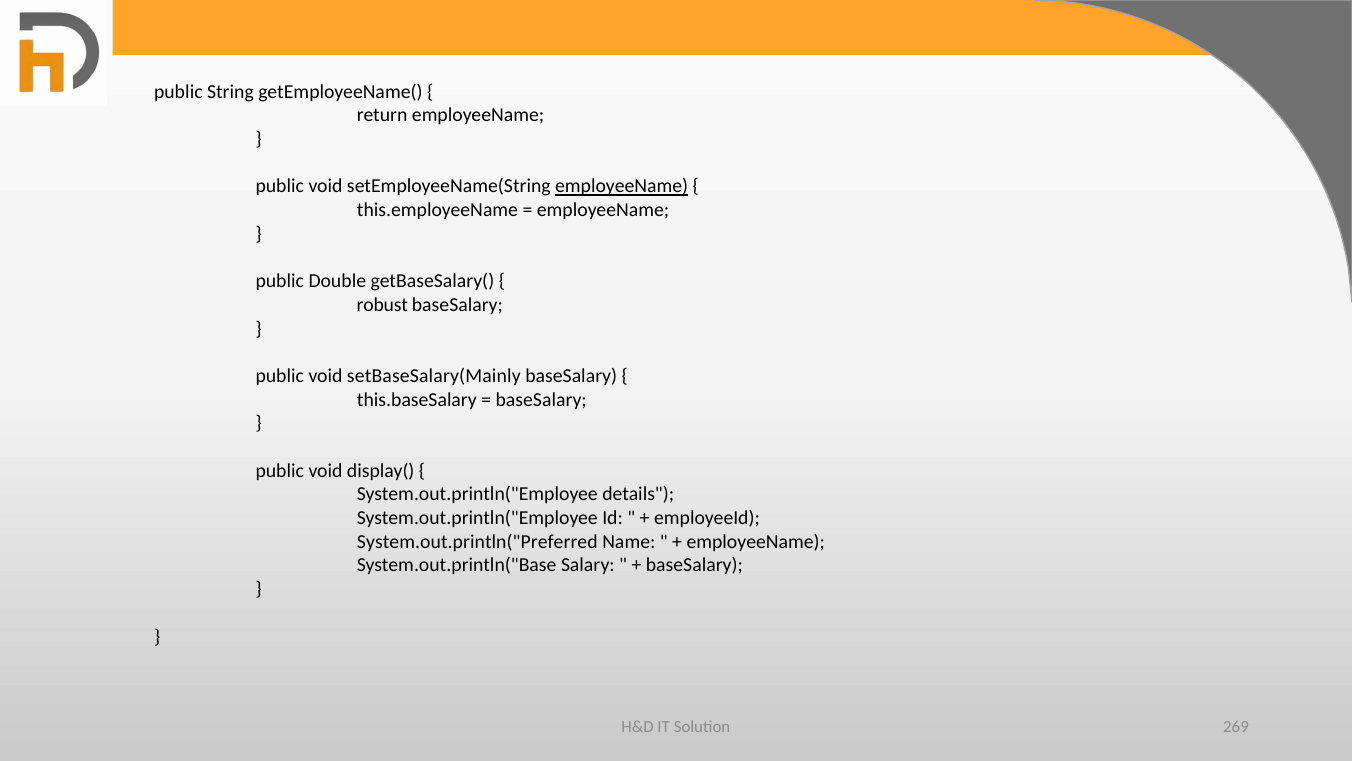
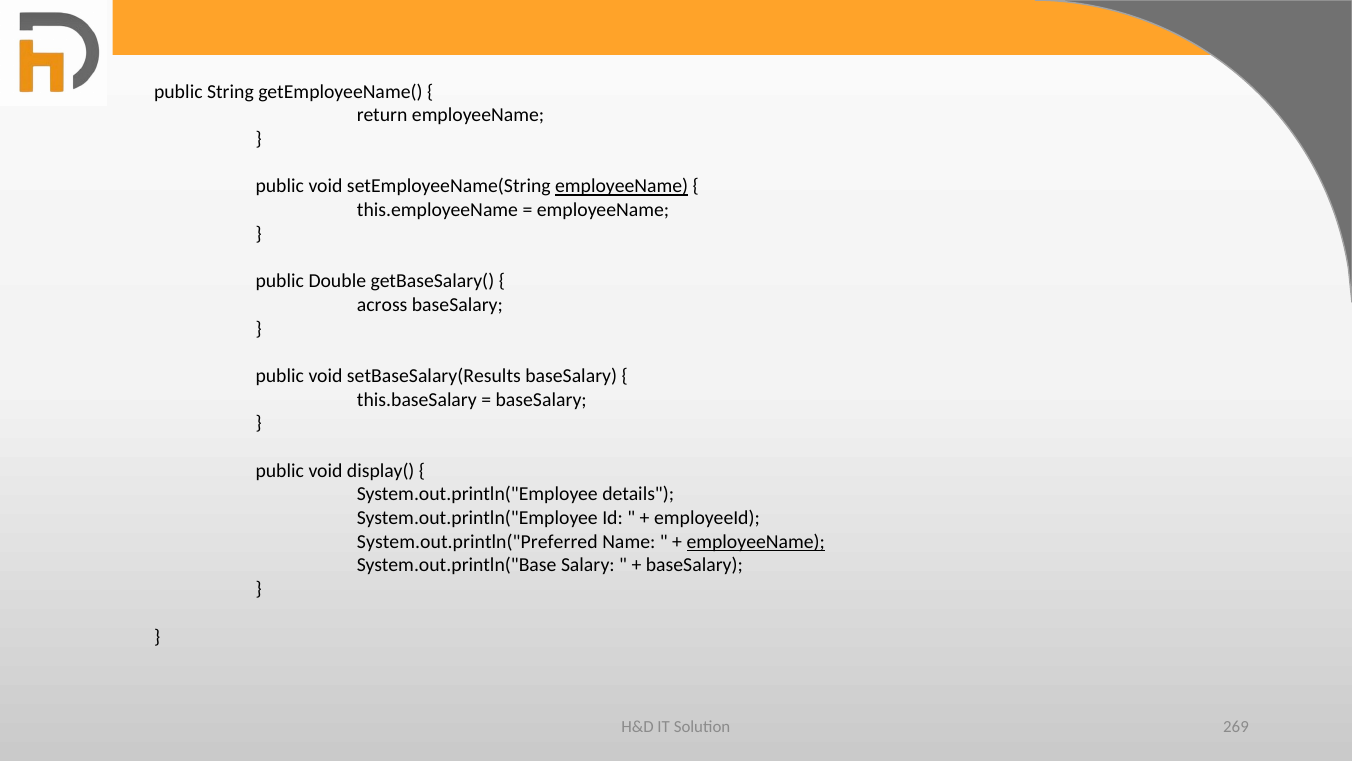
robust: robust -> across (382, 305)
setBaseSalary(Mainly: setBaseSalary(Mainly -> setBaseSalary(Results (434, 376)
employeeName underline: none -> present (756, 541)
